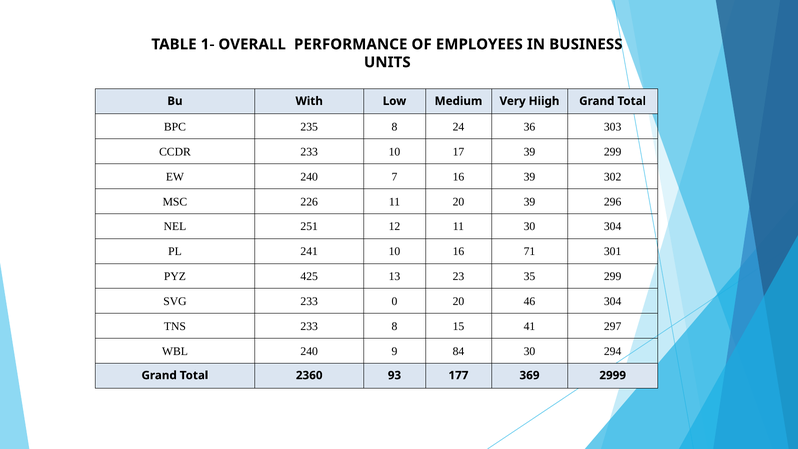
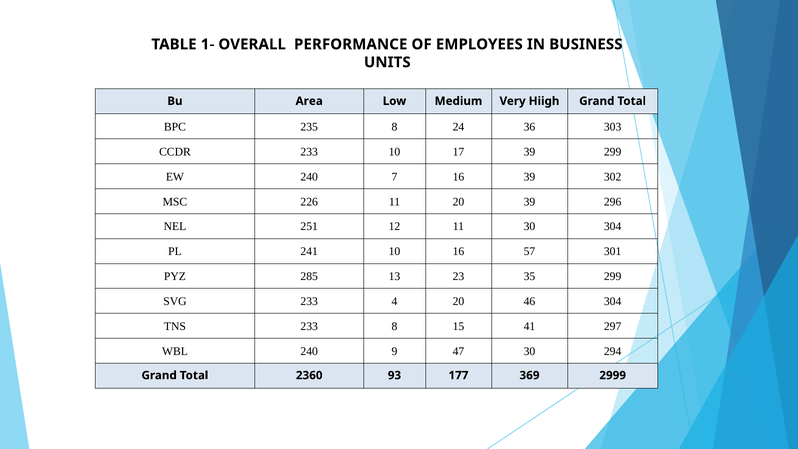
With: With -> Area (309, 101)
71: 71 -> 57 (530, 251)
425: 425 -> 285 (309, 276)
0: 0 -> 4 (394, 301)
84: 84 -> 47 (458, 351)
